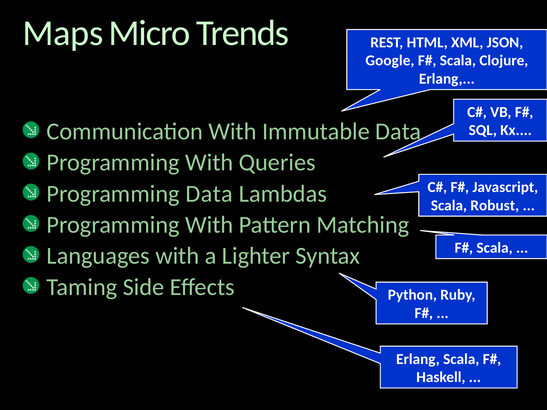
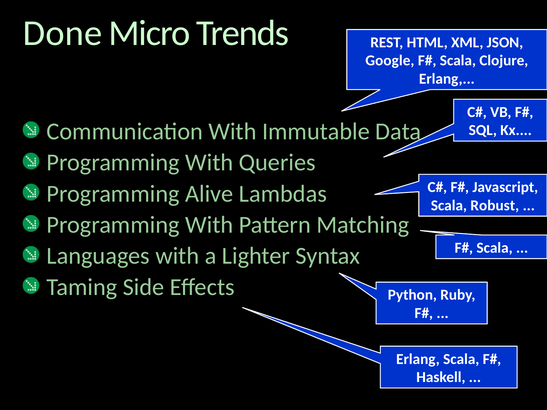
Maps: Maps -> Done (63, 33)
Programming Data: Data -> Alive (209, 194)
